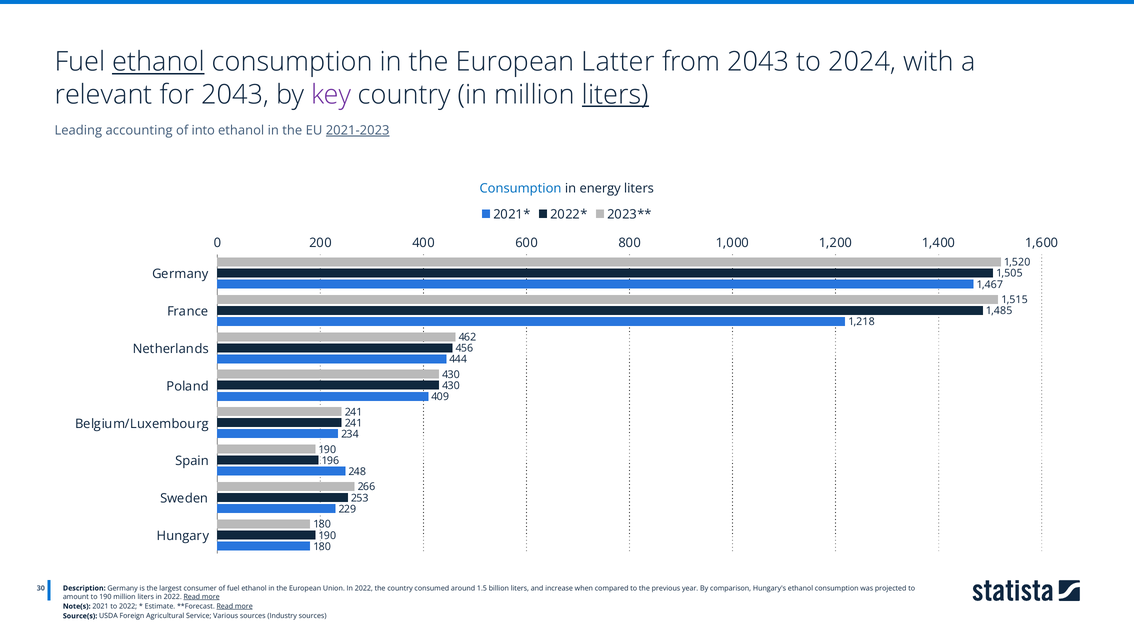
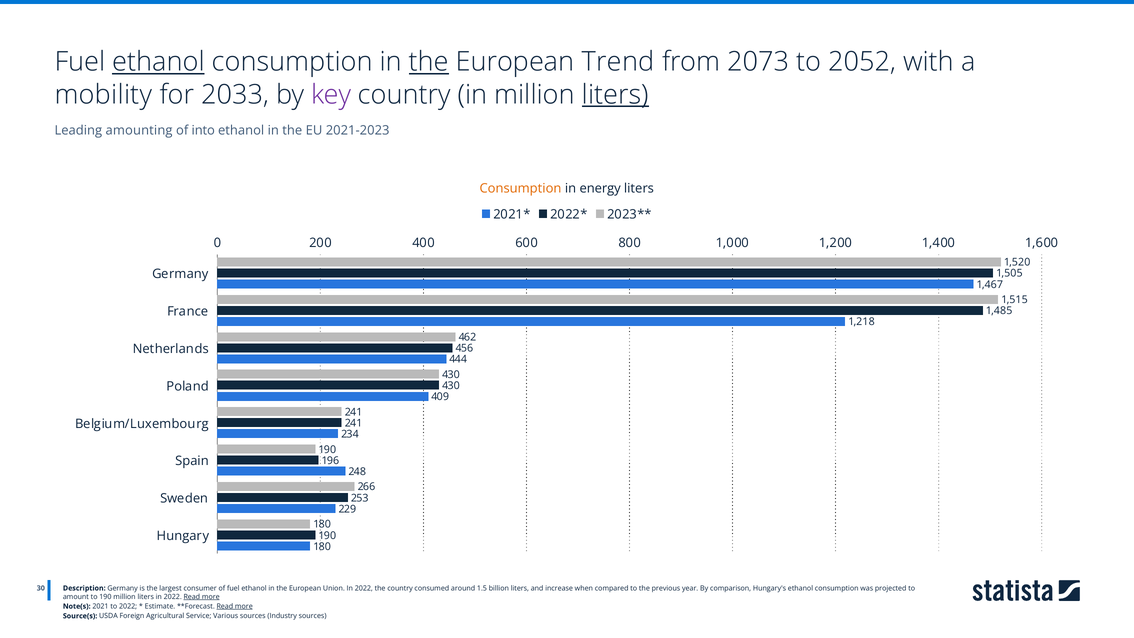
the underline: none -> present (429, 62)
Latter: Latter -> Trend (618, 62)
from 2043: 2043 -> 2073 (758, 62)
2024: 2024 -> 2052 (862, 62)
relevant: relevant -> mobility (103, 95)
for 2043: 2043 -> 2033 (235, 95)
accounting: accounting -> amounting (139, 130)
2021-2023 underline: present -> none (358, 130)
Consumption colour: blue -> orange (520, 188)
